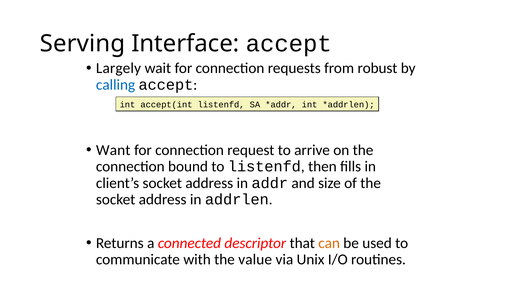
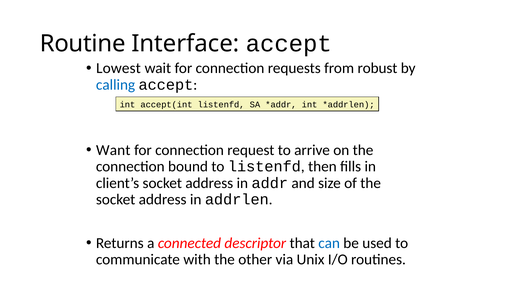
Serving: Serving -> Routine (83, 44)
Largely: Largely -> Lowest (118, 68)
can colour: orange -> blue (329, 244)
value: value -> other (255, 260)
